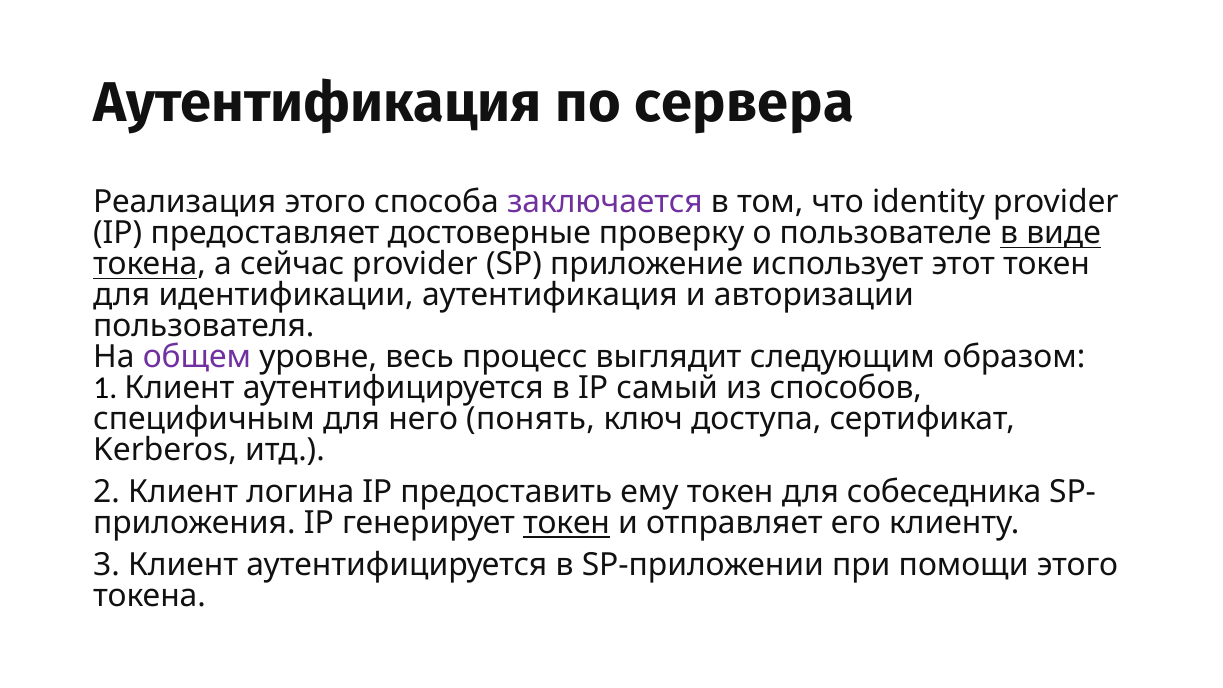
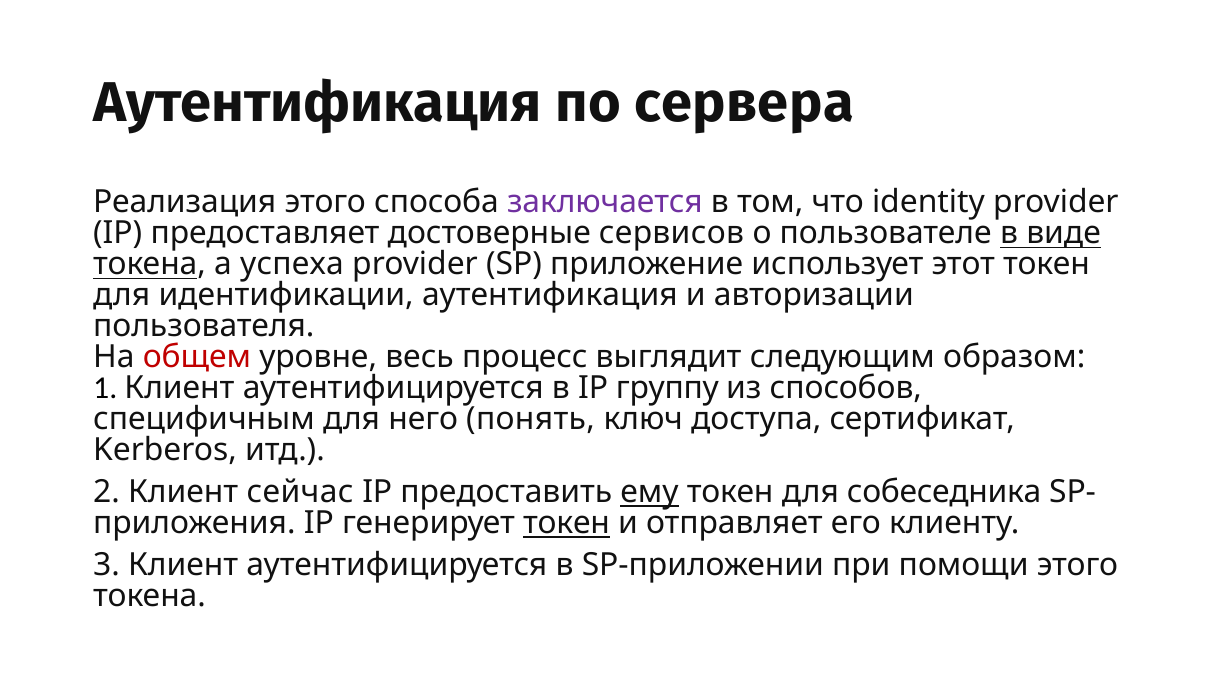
проверку: проверку -> сервисов (671, 233)
сейчас: сейчас -> успеха (292, 264)
общем colour: purple -> red (197, 357)
самый: самый -> группу (667, 388)
логина: логина -> сейчас (300, 492)
ему underline: none -> present (650, 492)
